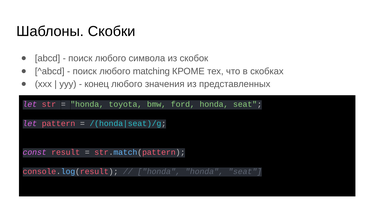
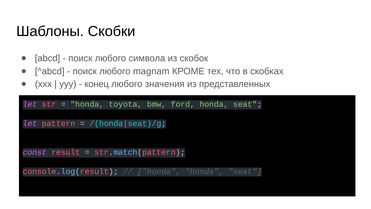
matching: matching -> magnam (151, 71)
